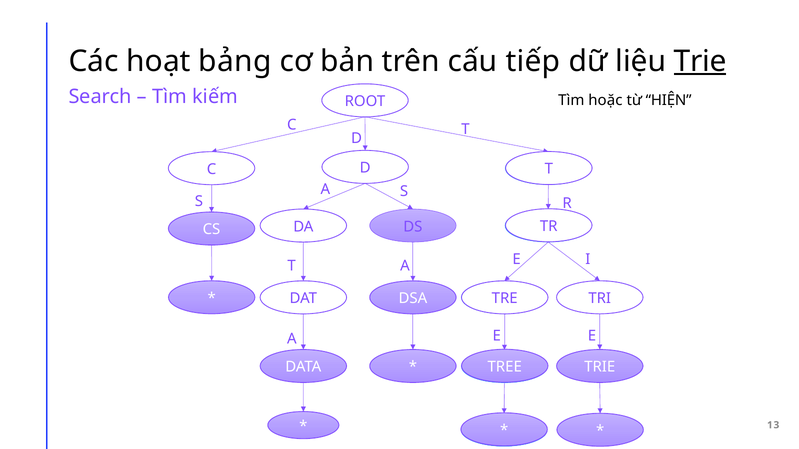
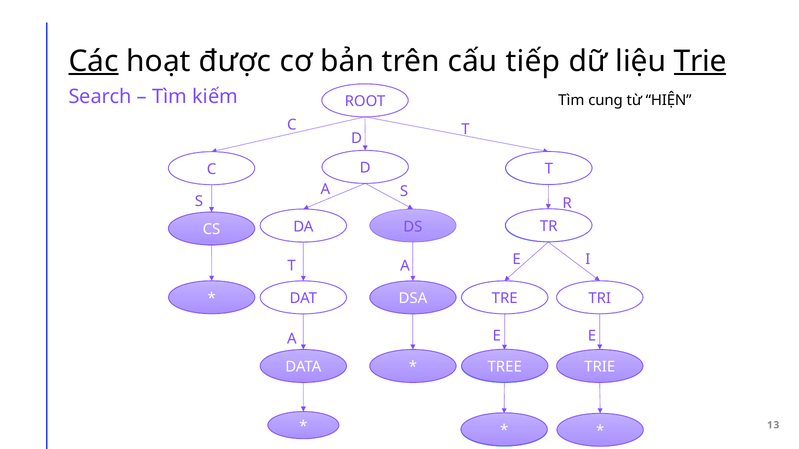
Các underline: none -> present (94, 61)
bảng: bảng -> được (235, 61)
hoặc: hoặc -> cung (605, 101)
